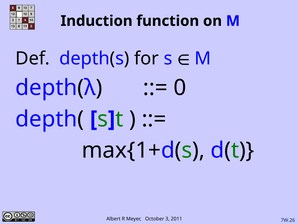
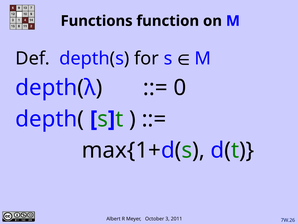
Induction: Induction -> Functions (97, 21)
